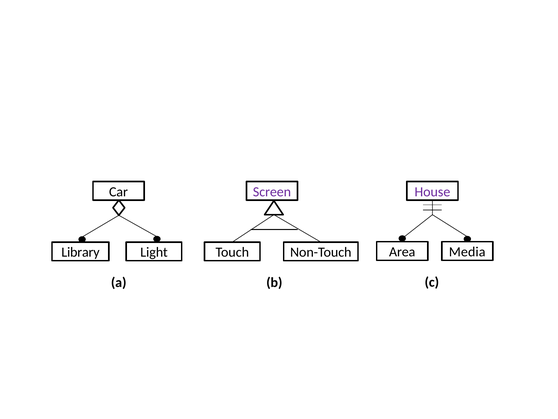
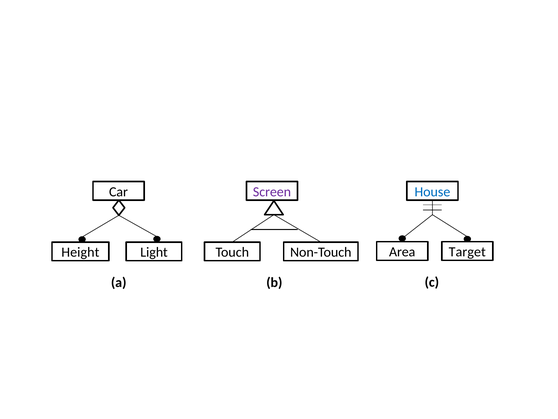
House colour: purple -> blue (432, 192)
Media: Media -> Target (467, 252)
Library: Library -> Height (80, 252)
